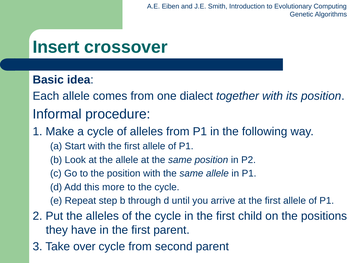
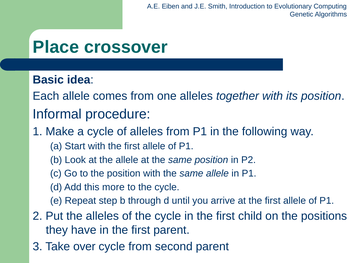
Insert: Insert -> Place (56, 47)
one dialect: dialect -> alleles (196, 96)
